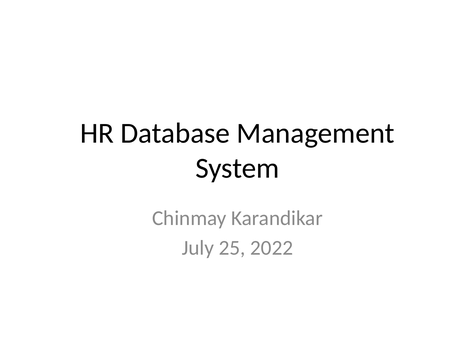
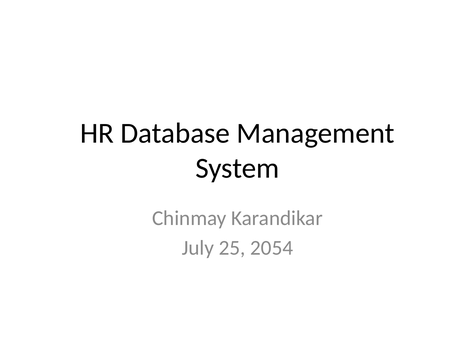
2022: 2022 -> 2054 (272, 248)
